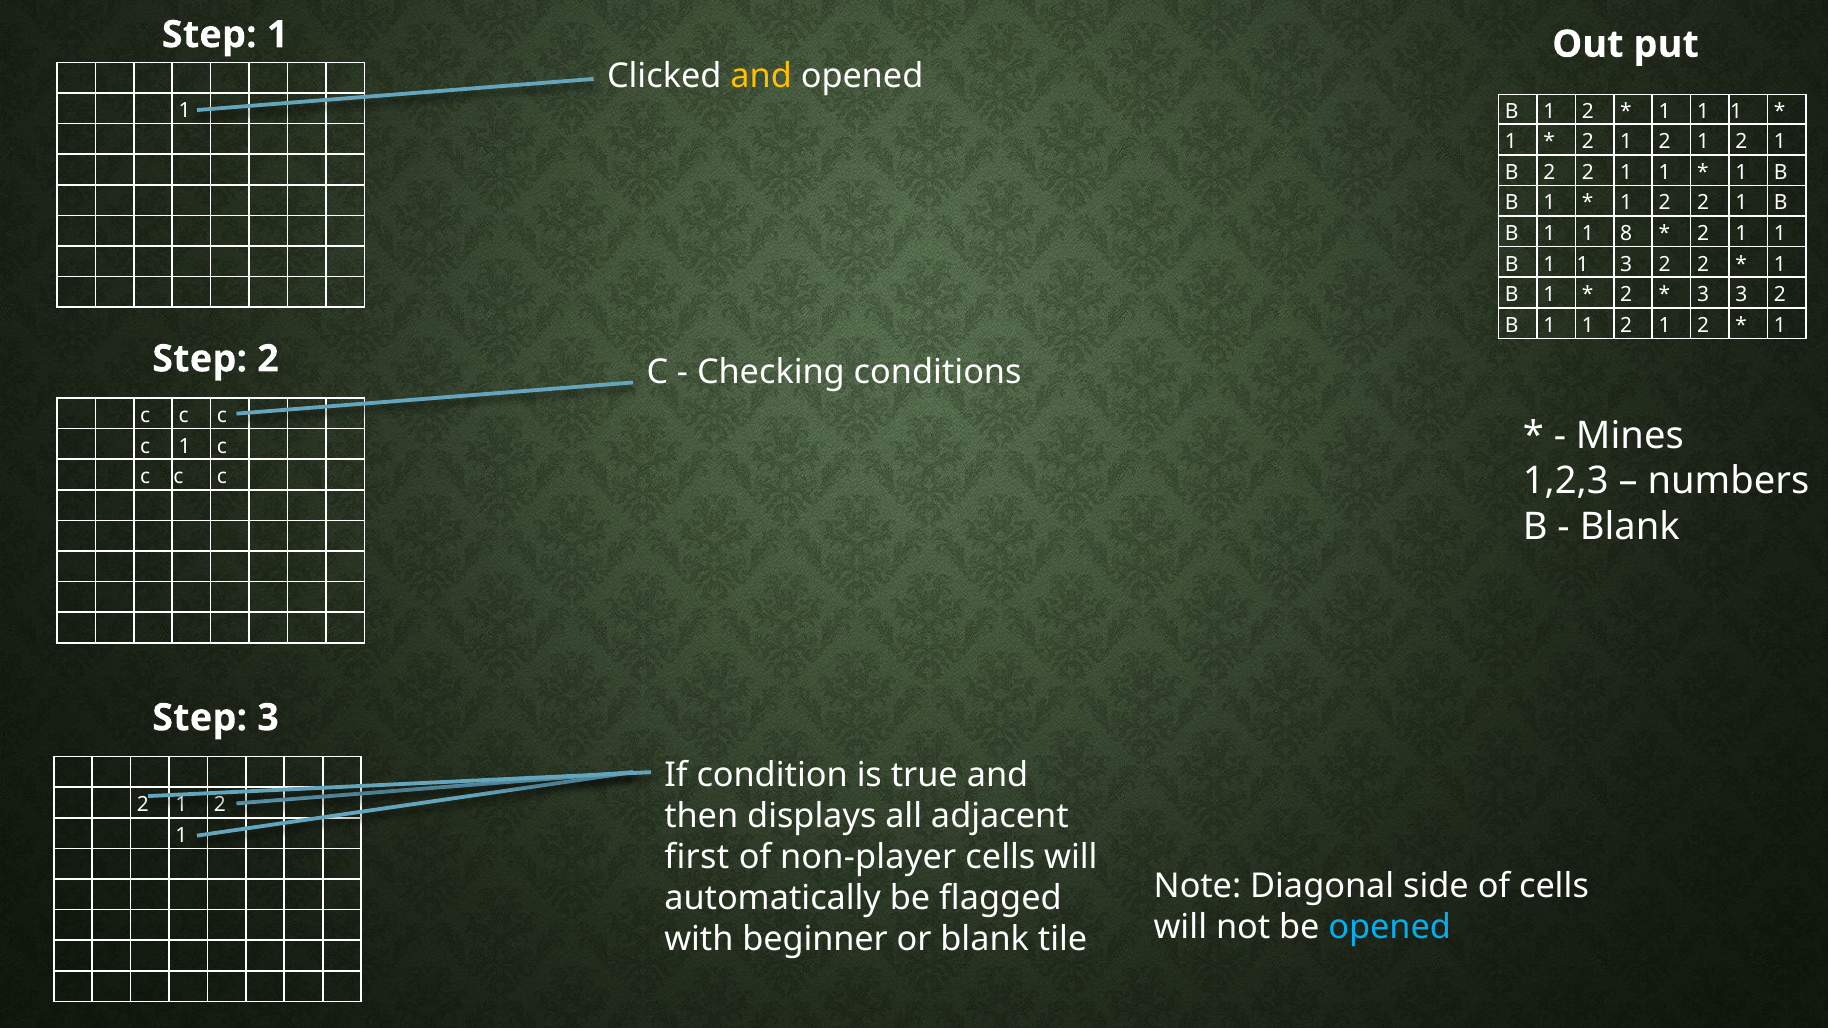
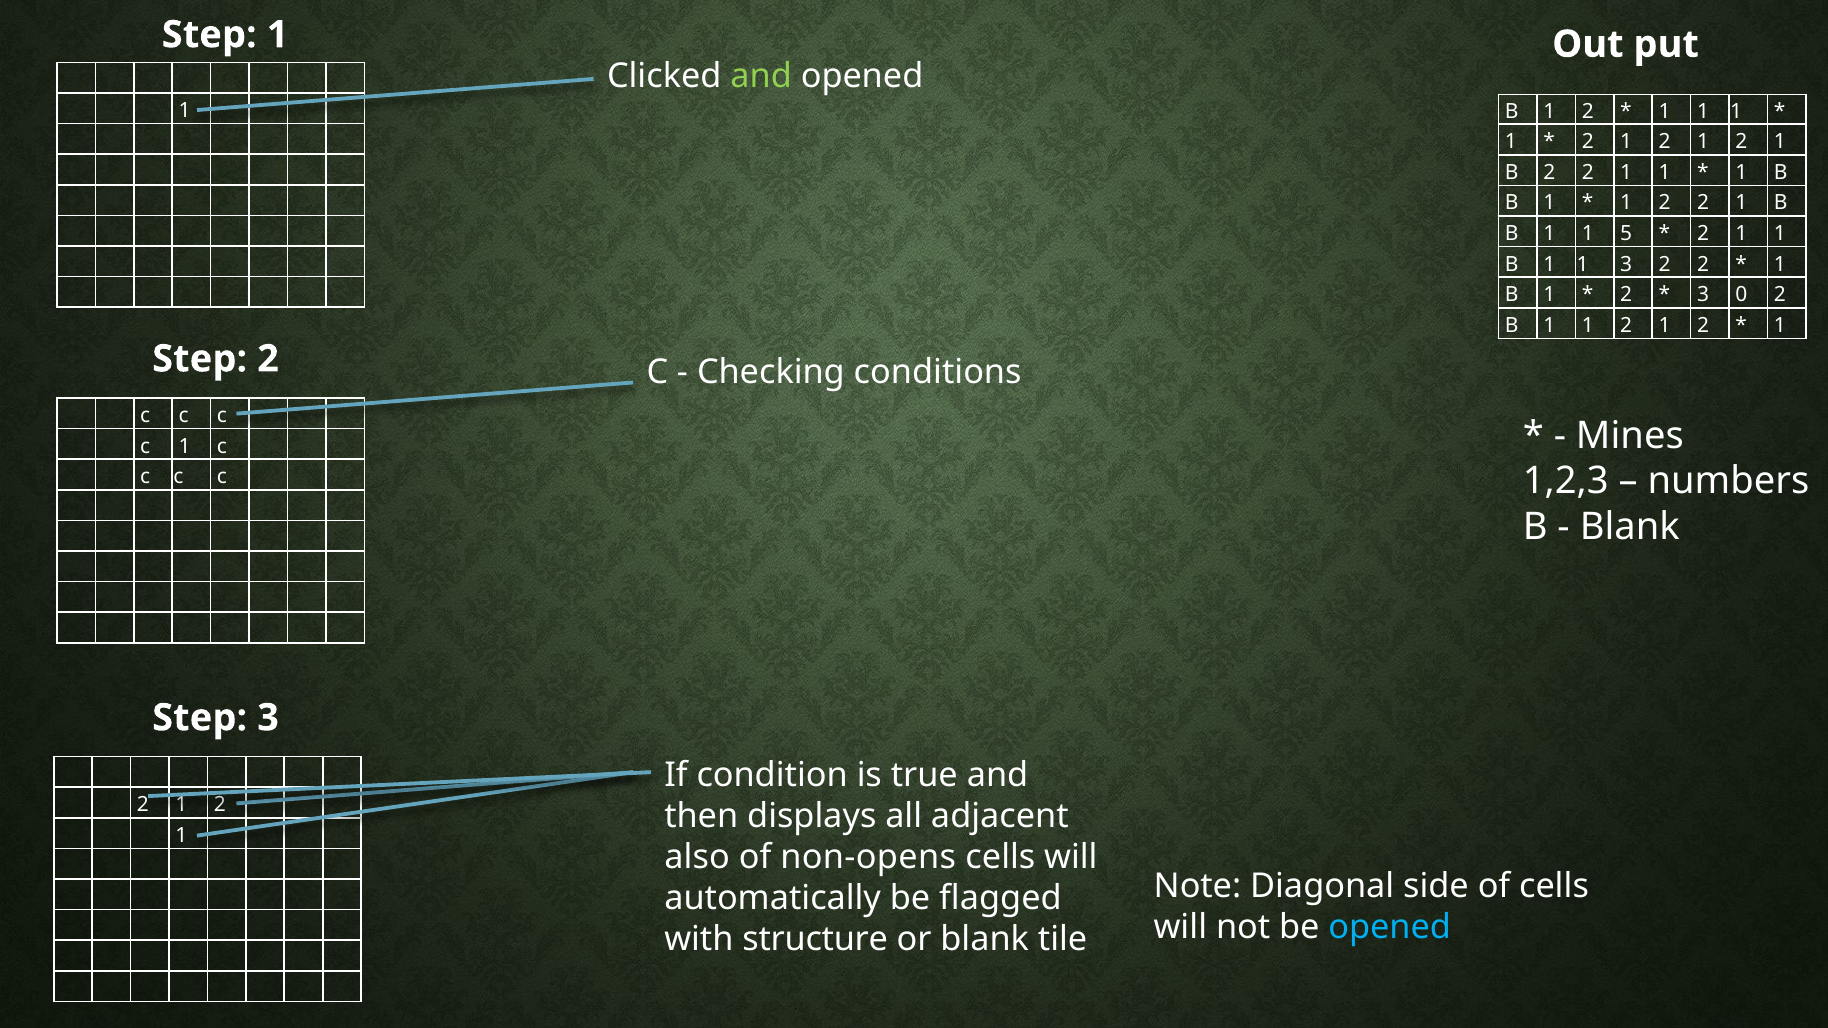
and colour: yellow -> light green (761, 77)
8: 8 -> 5 (1626, 234)
3 3: 3 -> 0 (1741, 295)
first: first -> also (697, 858)
non-player: non-player -> non-opens (868, 858)
beginner: beginner -> structure (815, 940)
